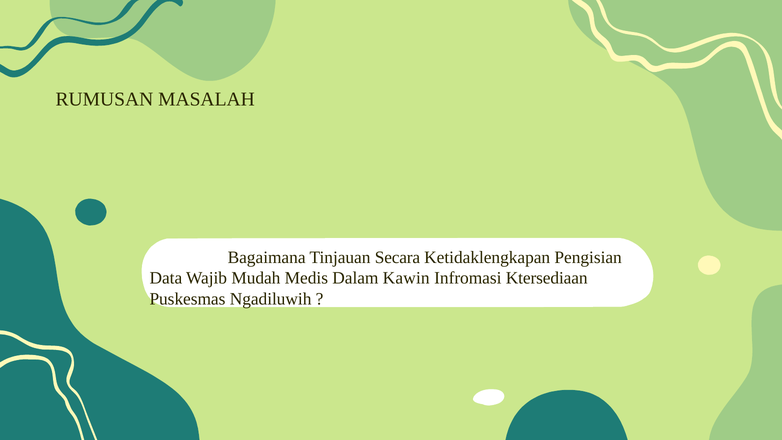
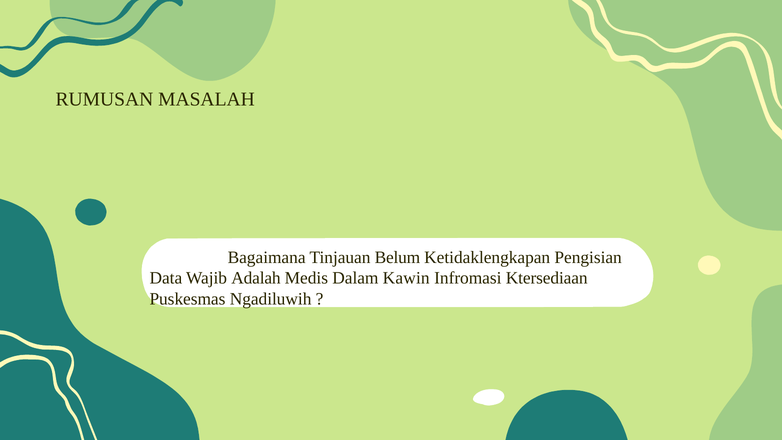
Secara: Secara -> Belum (397, 257)
Mudah: Mudah -> Adalah (256, 278)
